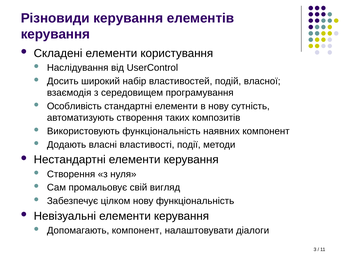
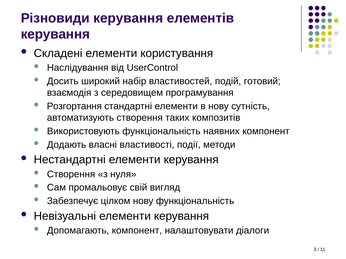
власної: власної -> готовий (262, 81)
Особливість: Особливість -> Розгортання (74, 106)
